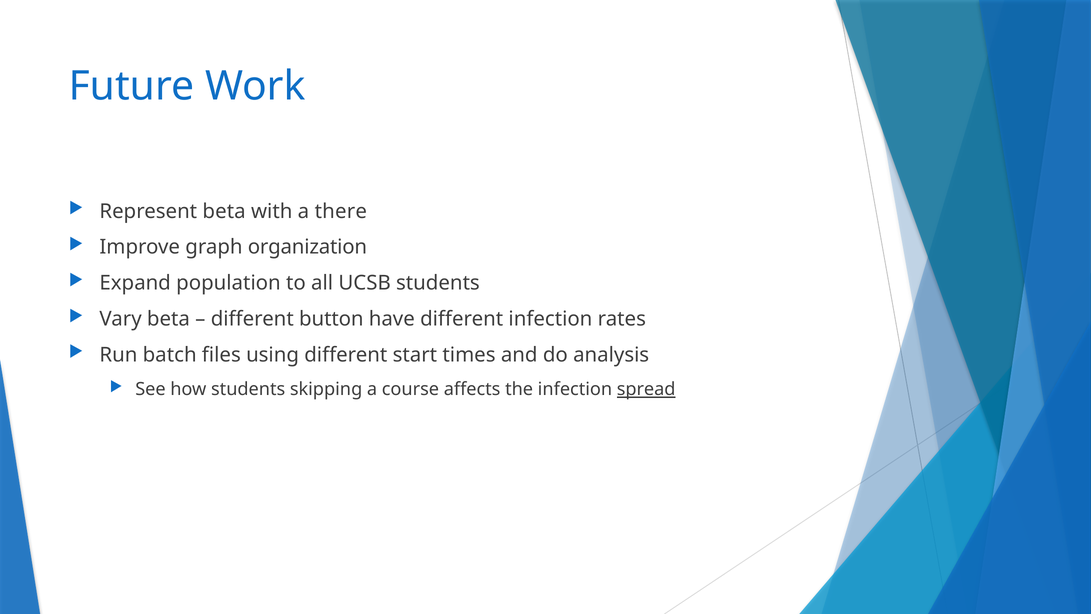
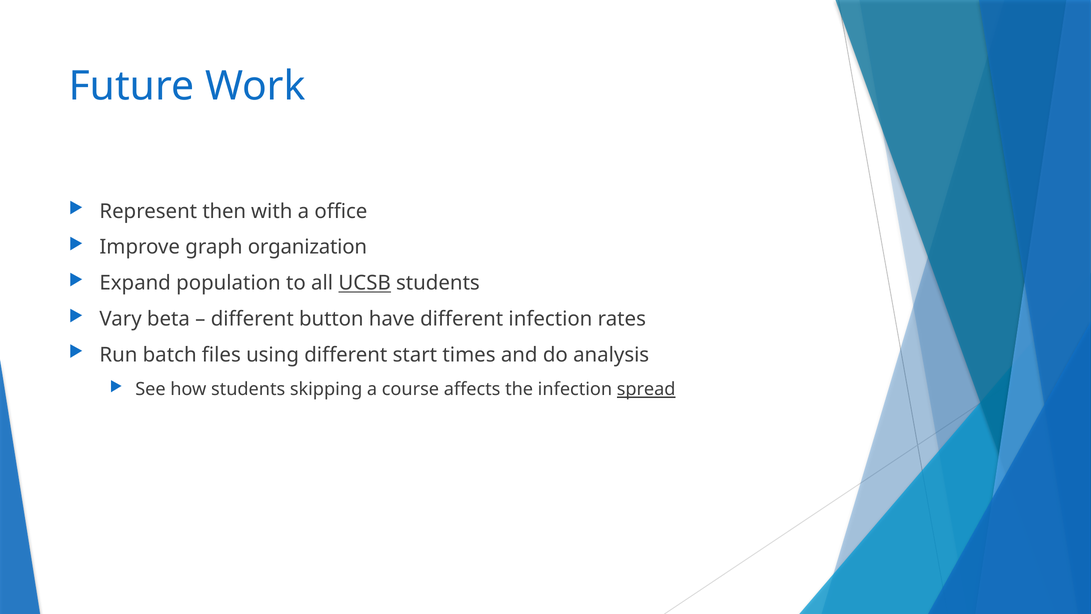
Represent beta: beta -> then (224, 211)
there: there -> office (341, 211)
UCSB underline: none -> present (365, 283)
